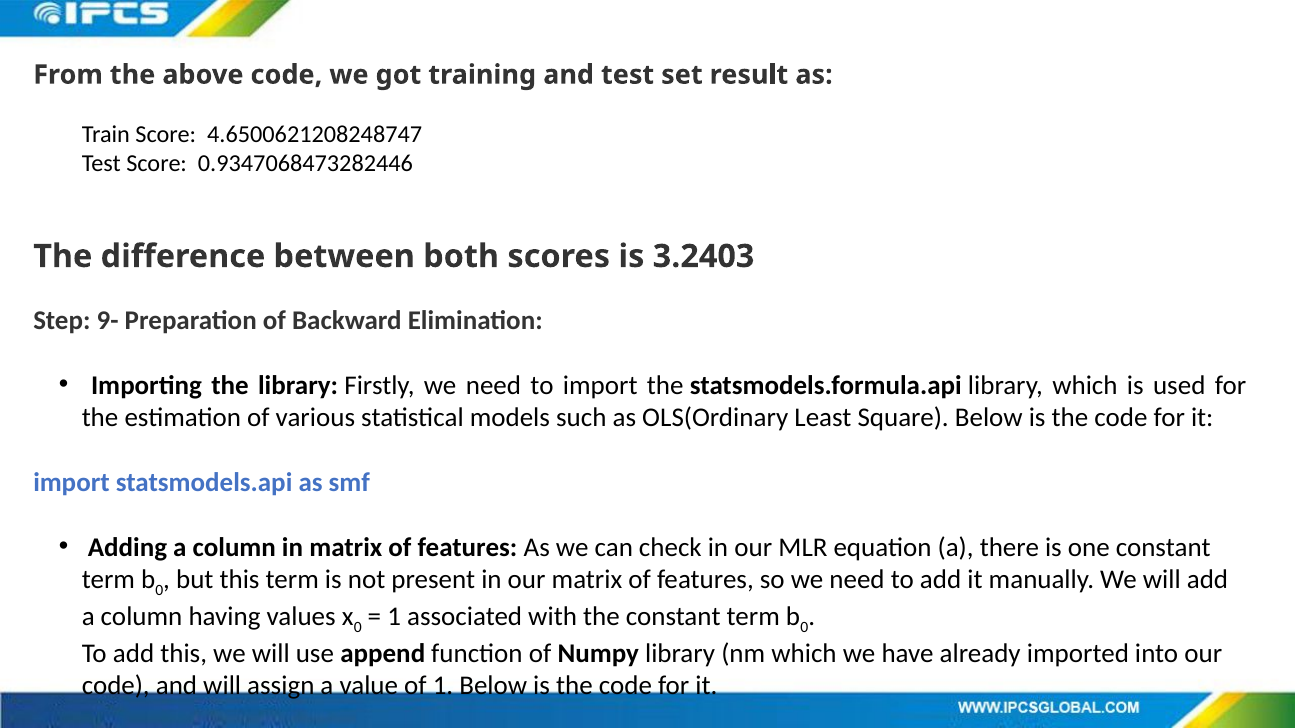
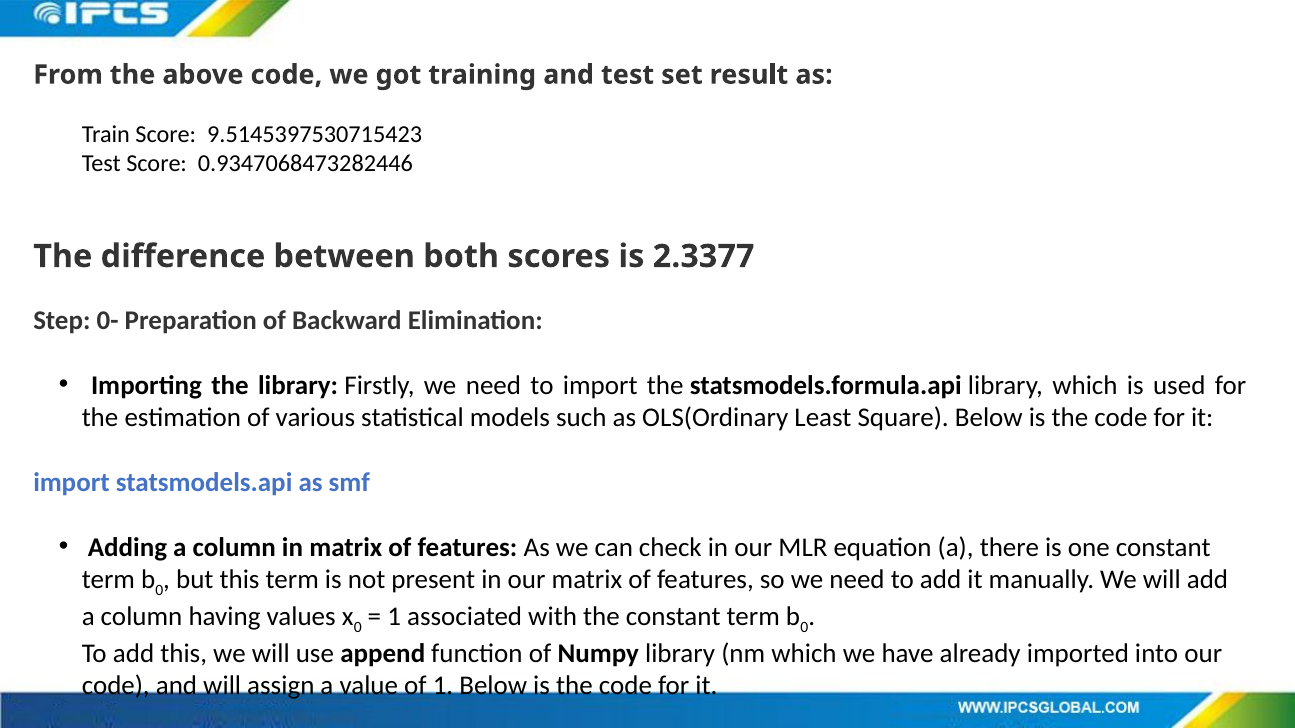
4.6500621208248747: 4.6500621208248747 -> 9.5145397530715423 (315, 135)
3.2403: 3.2403 -> 2.3377 (704, 257)
9-: 9- -> 0- (108, 321)
